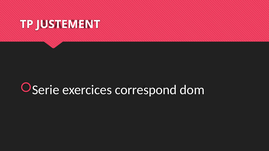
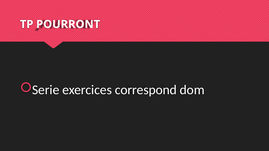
JUSTEMENT: JUSTEMENT -> POURRONT (68, 24)
